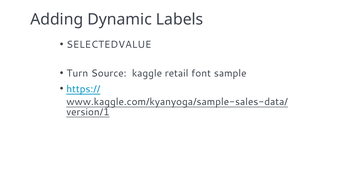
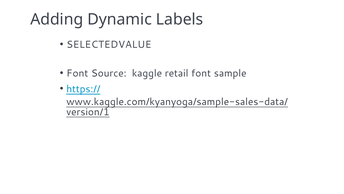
Turn: Turn -> Font (77, 73)
